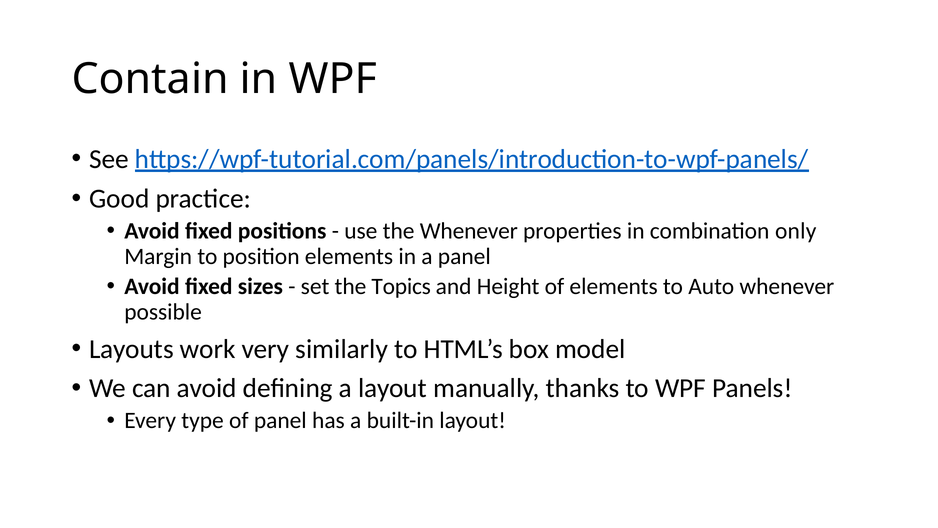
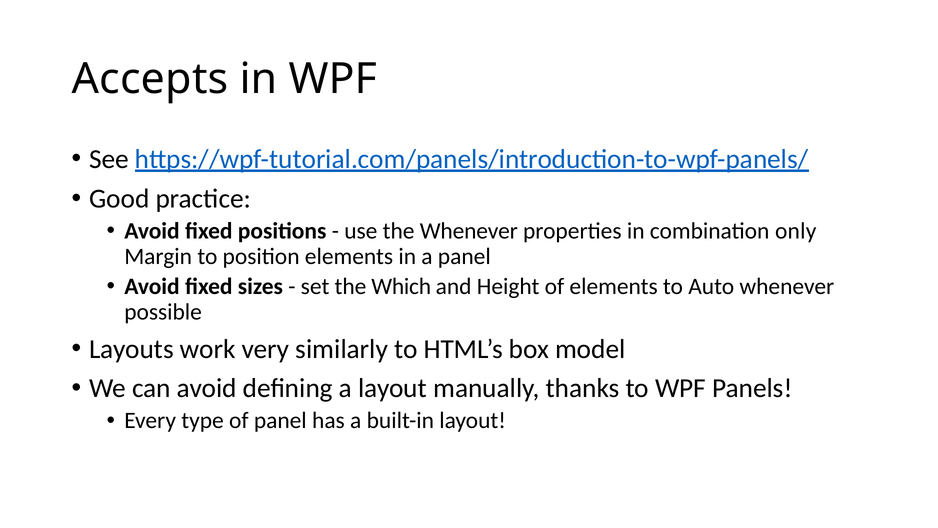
Contain: Contain -> Accepts (150, 79)
Topics: Topics -> Which (401, 286)
